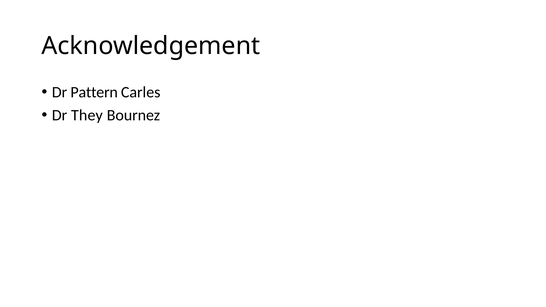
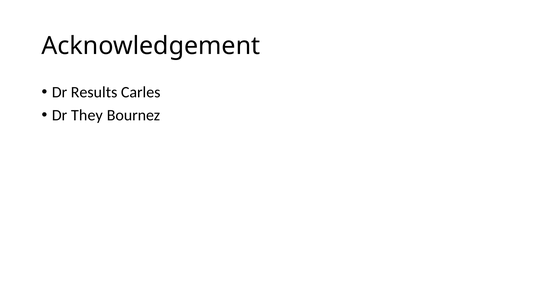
Pattern: Pattern -> Results (94, 92)
